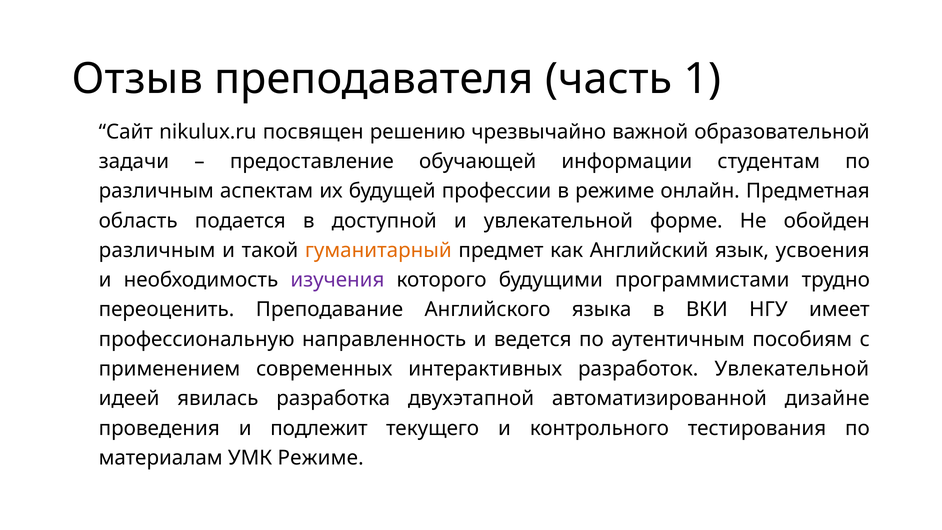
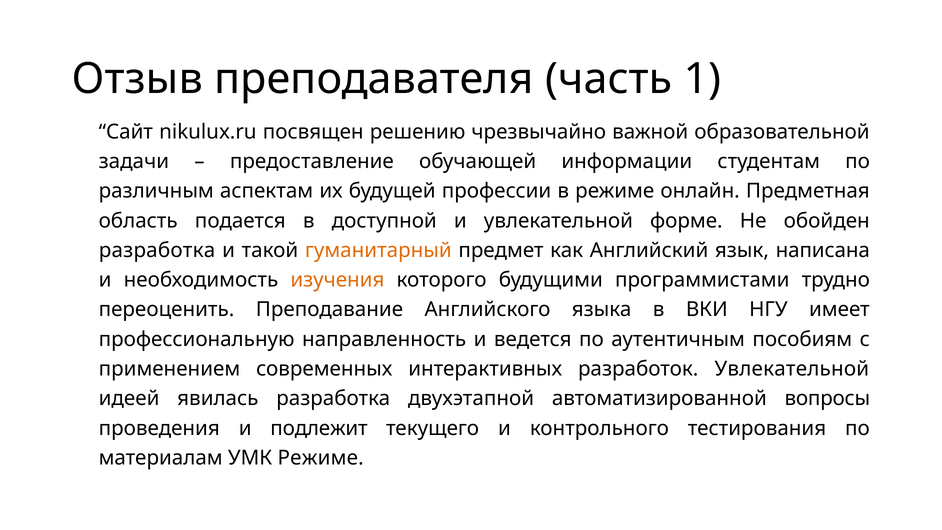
различным: различным -> разработка (157, 250)
усвоения: усвоения -> написана (823, 250)
изучения colour: purple -> orange (337, 280)
дизайне: дизайне -> вопросы (827, 399)
